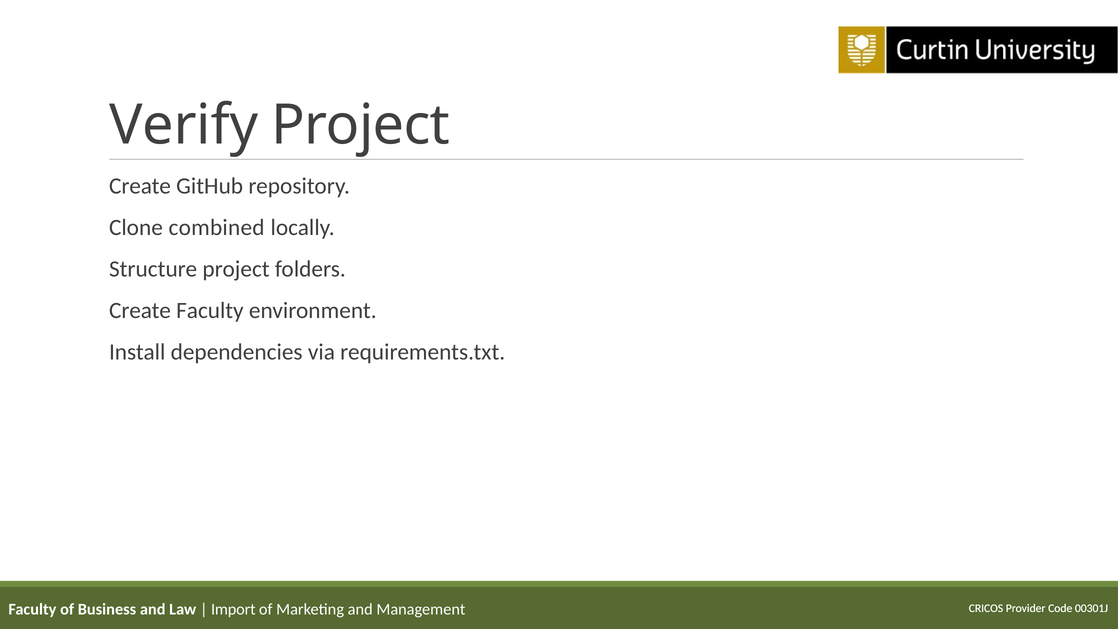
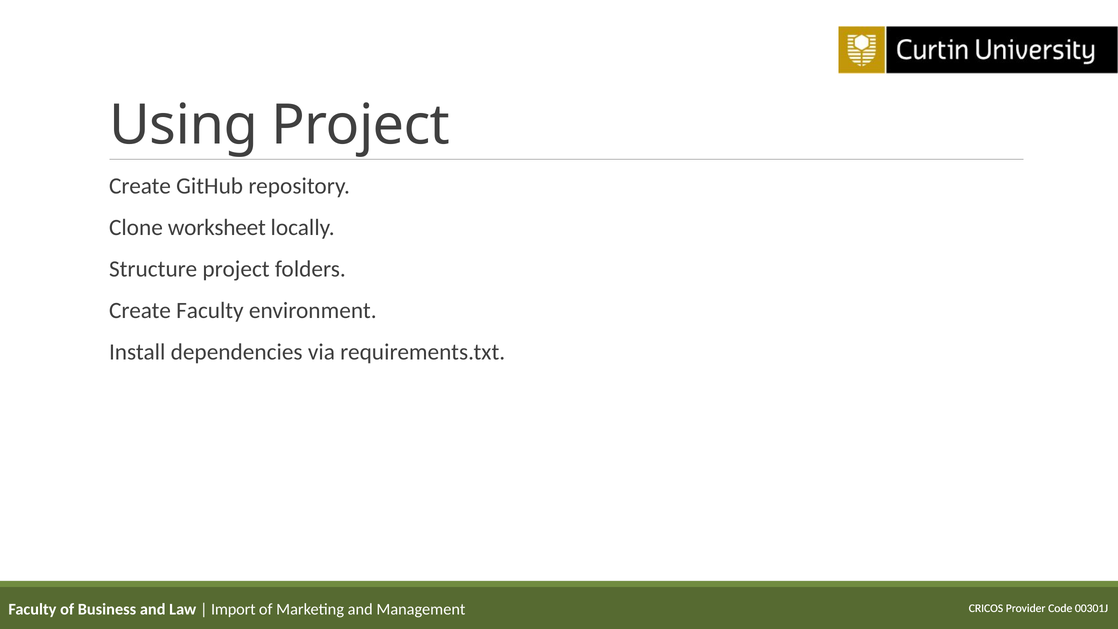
Verify: Verify -> Using (184, 125)
combined: combined -> worksheet (217, 227)
